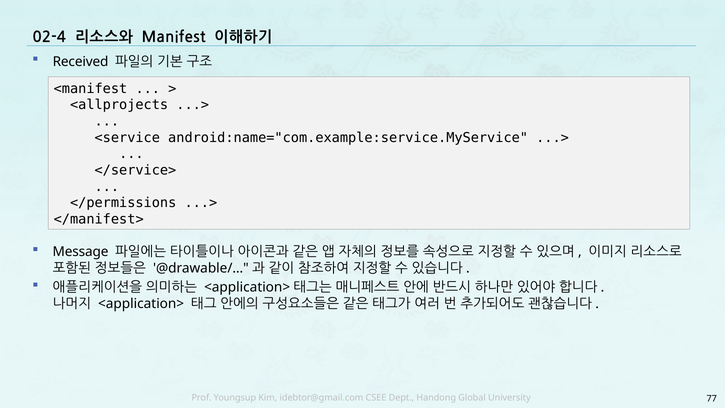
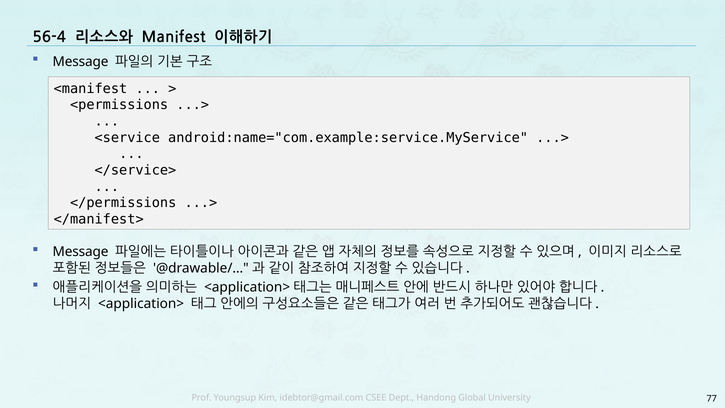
02-4: 02-4 -> 56-4 (49, 37)
Received: Received -> Message (81, 62)
<allprojects: <allprojects -> <permissions (119, 105)
